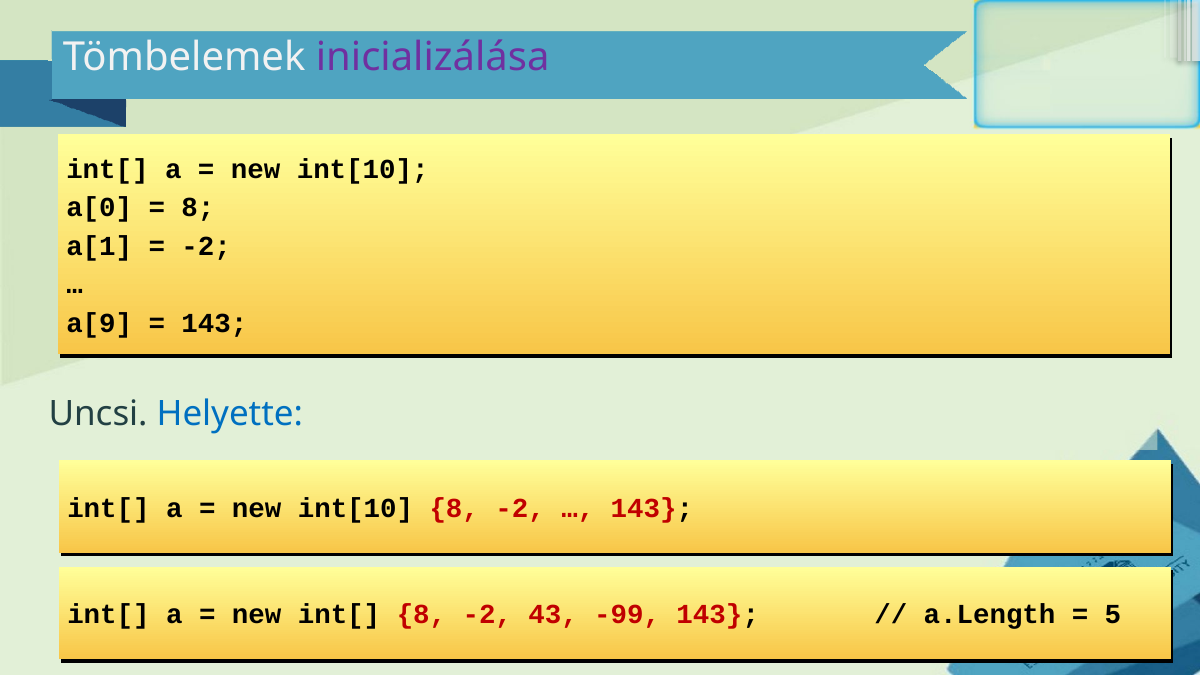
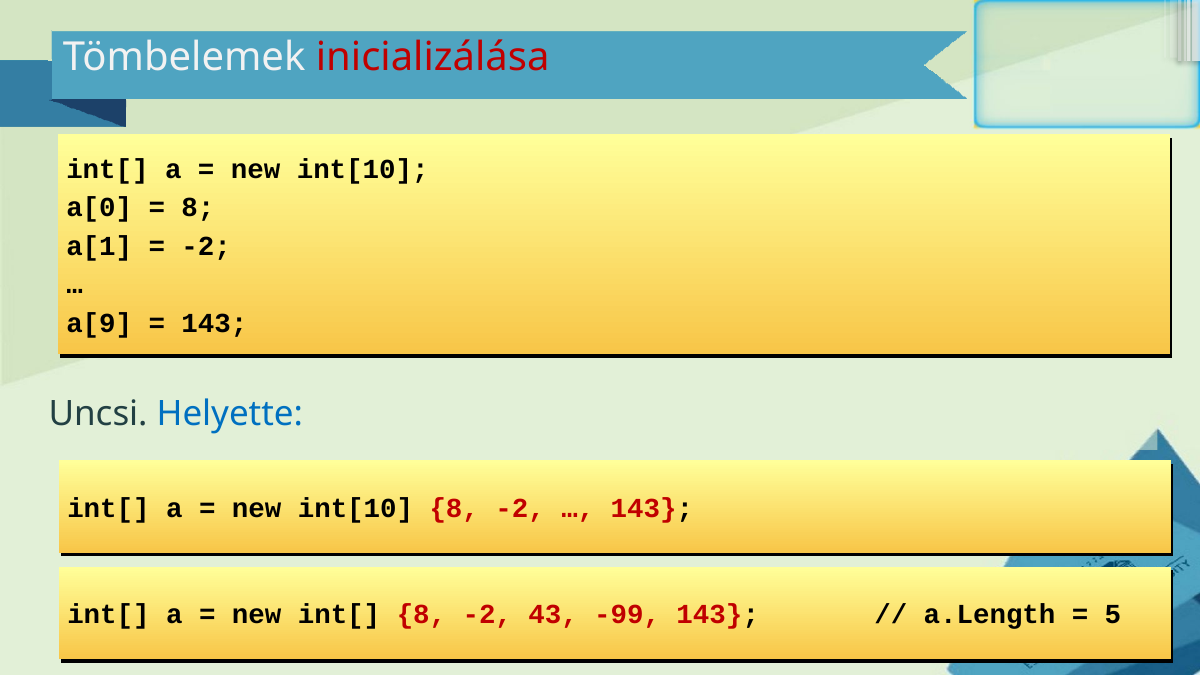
inicializálása colour: purple -> red (433, 57)
